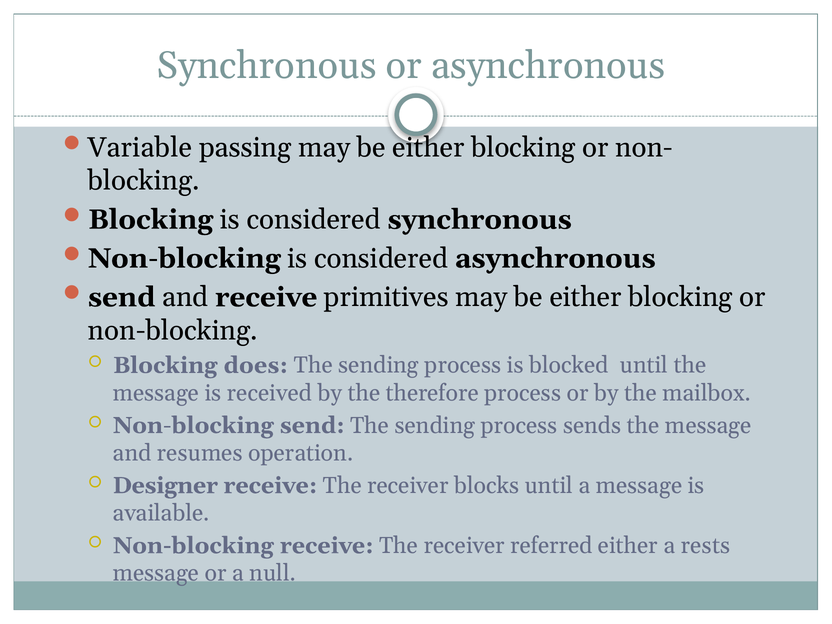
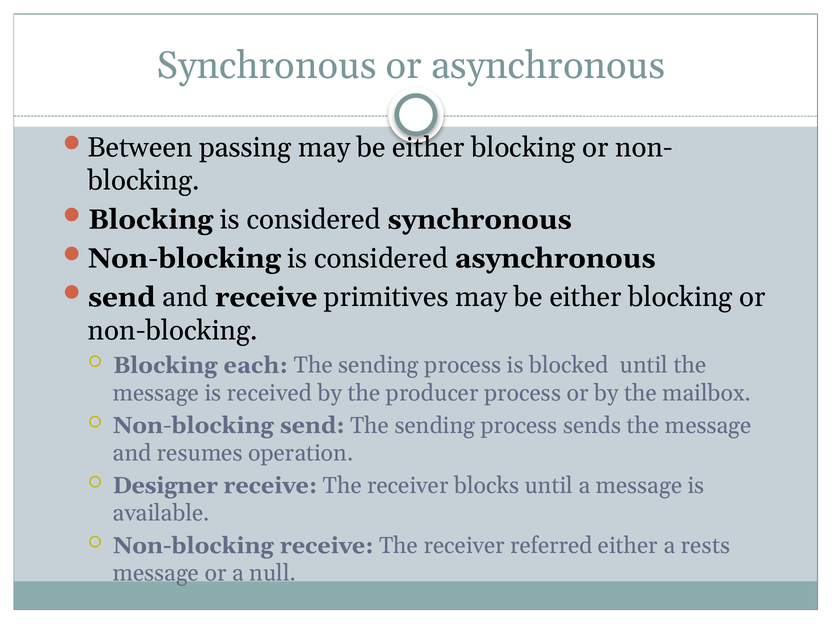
Variable: Variable -> Between (140, 147)
does: does -> each (256, 365)
therefore: therefore -> producer (432, 393)
